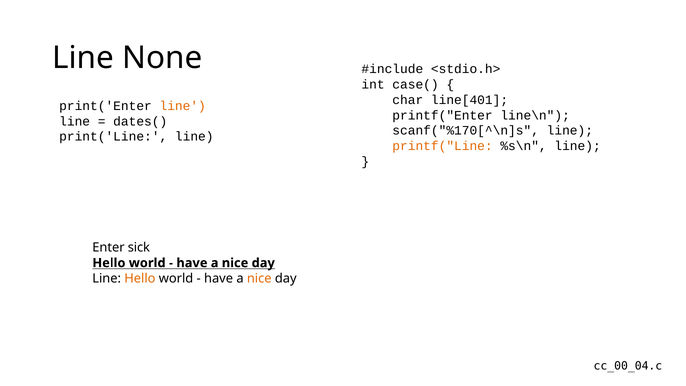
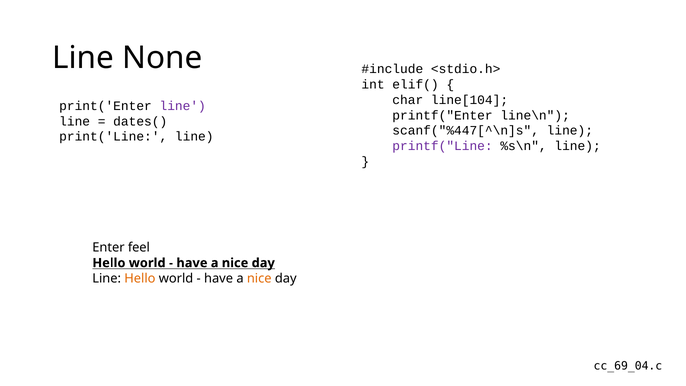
case(: case( -> elif( (416, 84)
line[401: line[401 -> line[104 (470, 100)
line colour: orange -> purple (183, 106)
scanf("%170[^\n]s: scanf("%170[^\n]s -> scanf("%447[^\n]s (466, 131)
printf("Line colour: orange -> purple (443, 146)
sick: sick -> feel (139, 247)
cc_00_04.c: cc_00_04.c -> cc_69_04.c (628, 366)
